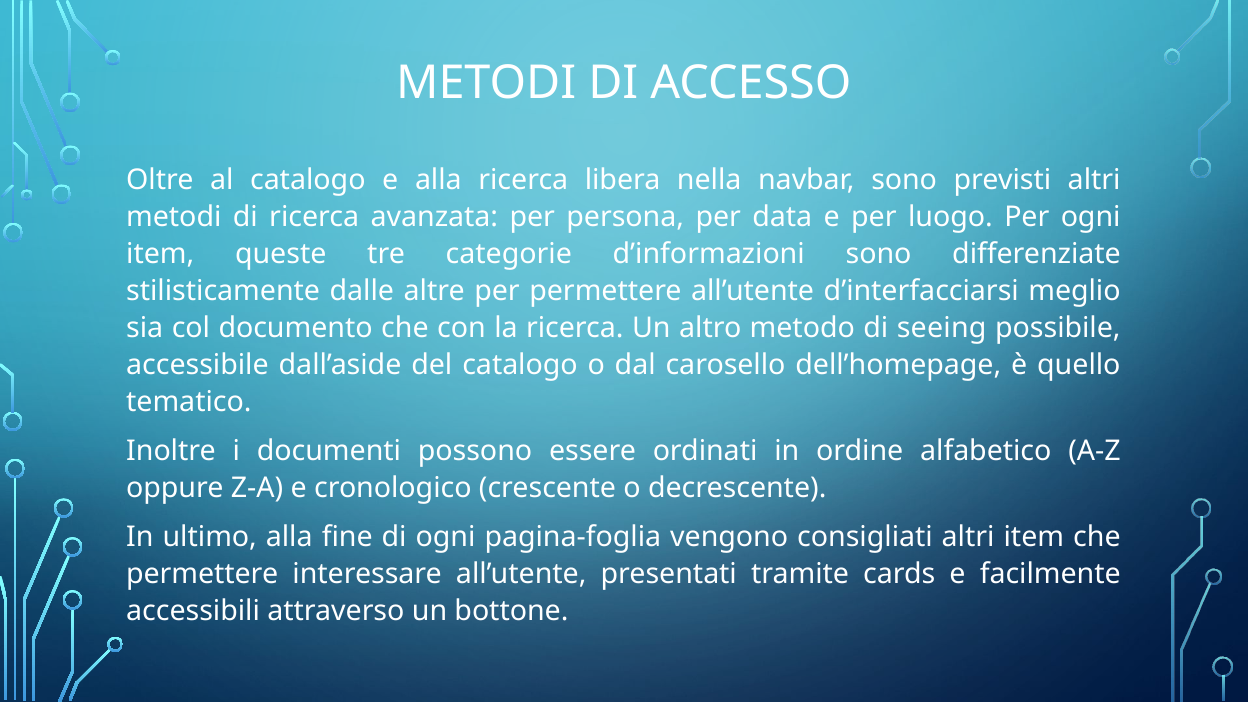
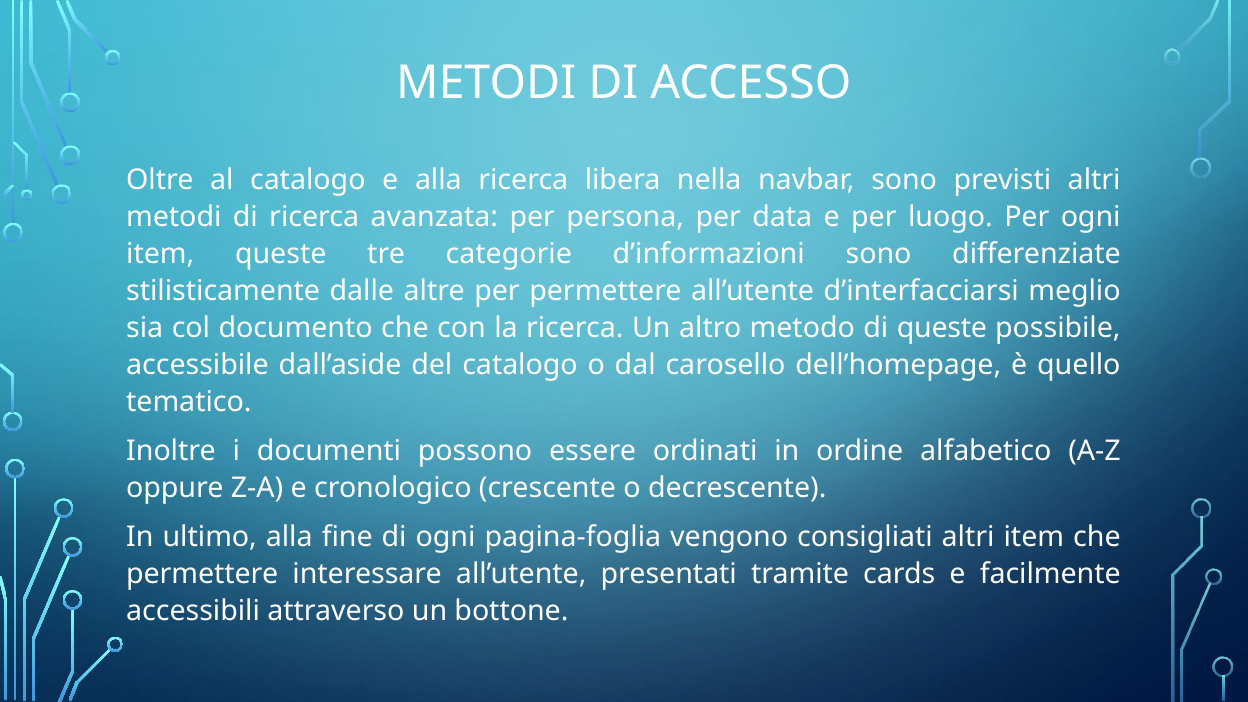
di seeing: seeing -> queste (942, 328)
